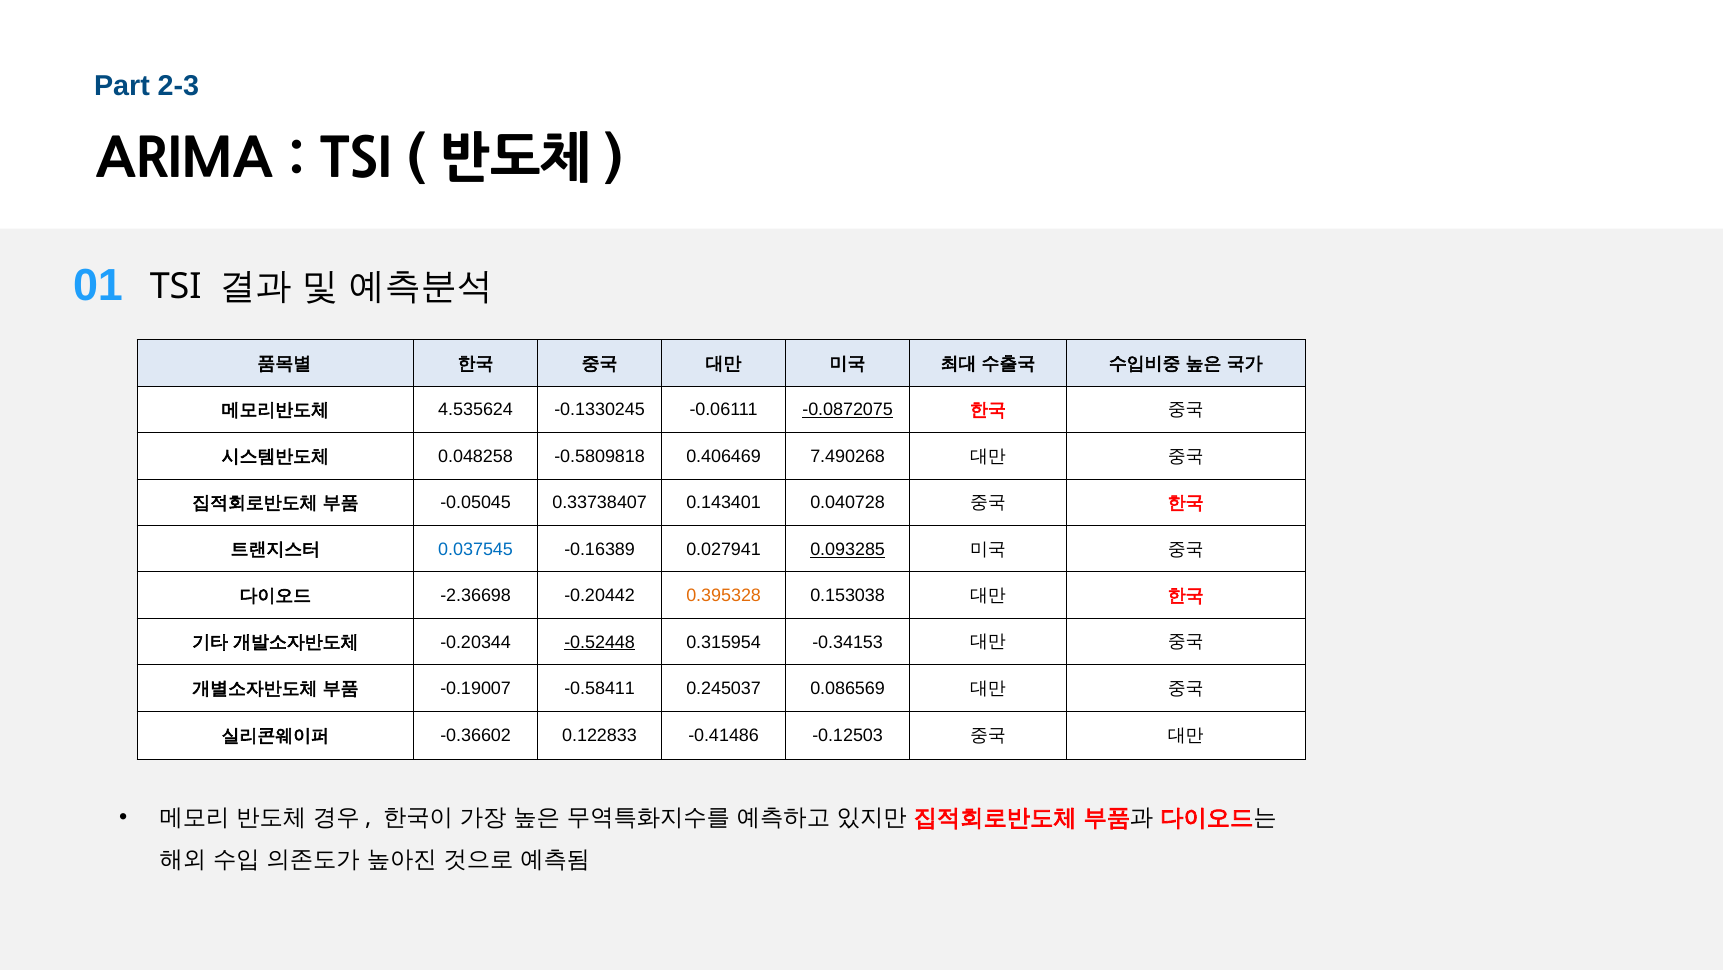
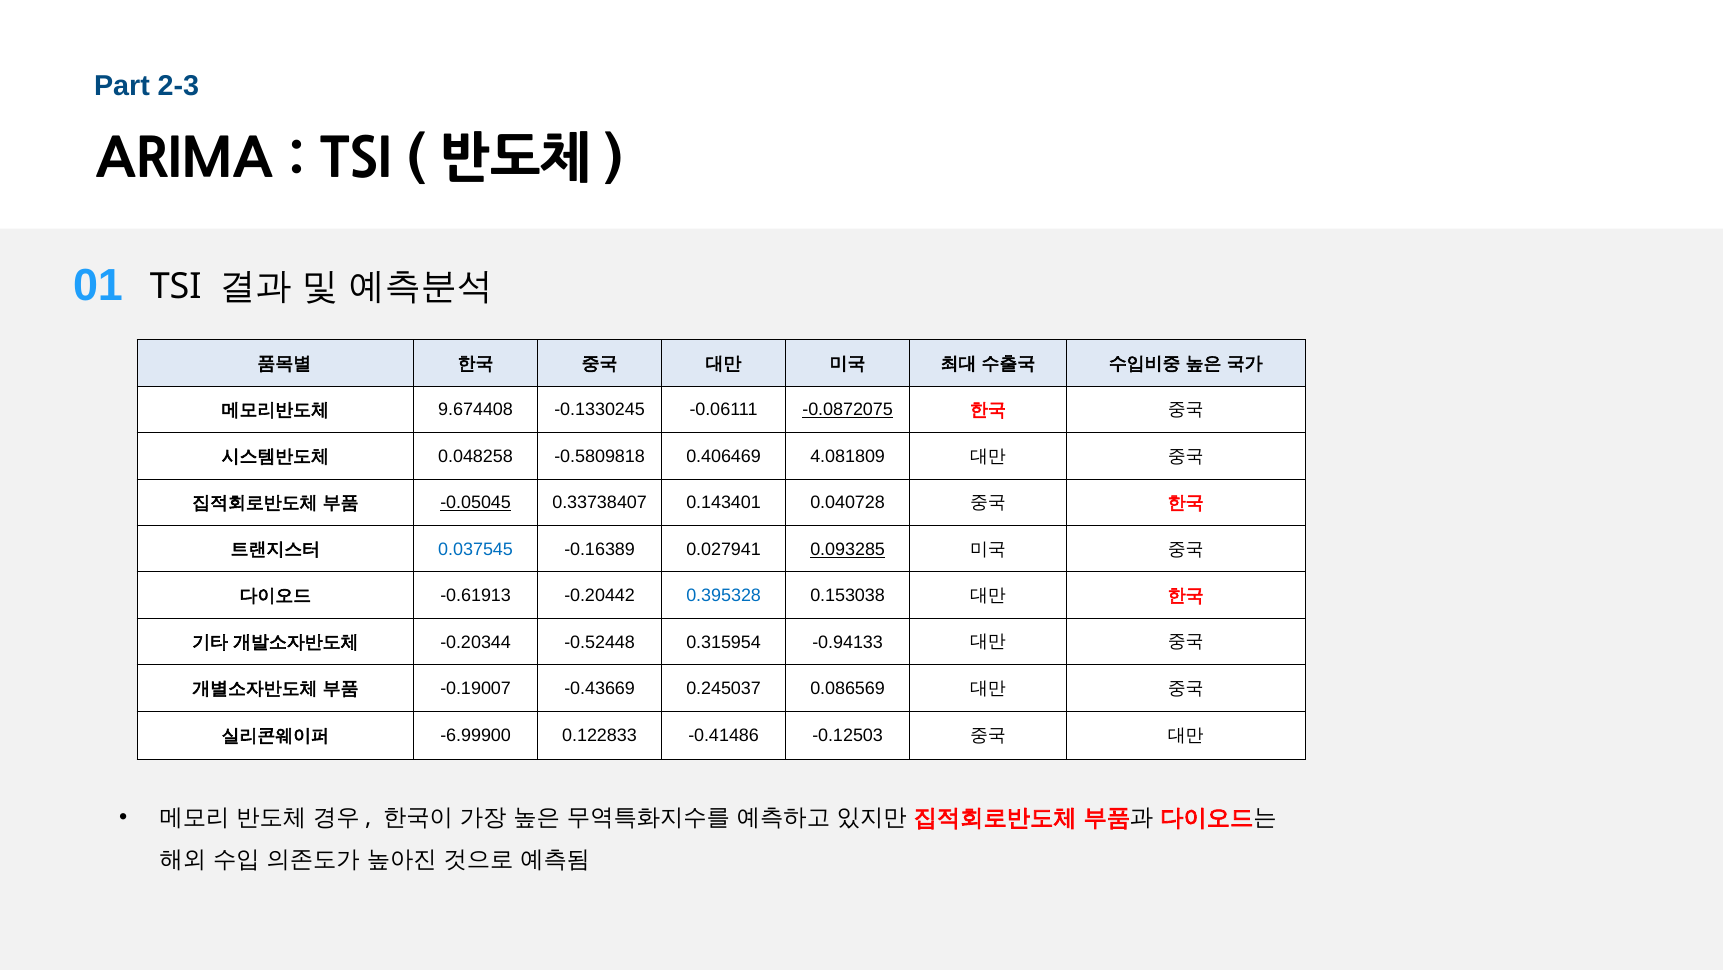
4.535624: 4.535624 -> 9.674408 (476, 410)
7.490268: 7.490268 -> 4.081809 (848, 456)
-0.05045 underline: none -> present (476, 503)
-2.36698: -2.36698 -> -0.61913 (476, 596)
0.395328 colour: orange -> blue (724, 596)
-0.52448 underline: present -> none (600, 642)
-0.34153: -0.34153 -> -0.94133 (848, 642)
-0.58411: -0.58411 -> -0.43669 (600, 688)
-0.36602: -0.36602 -> -6.99900 (476, 736)
